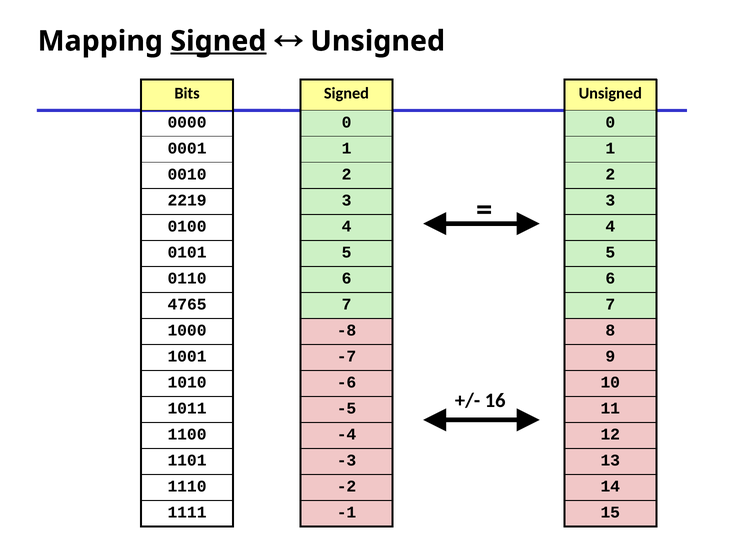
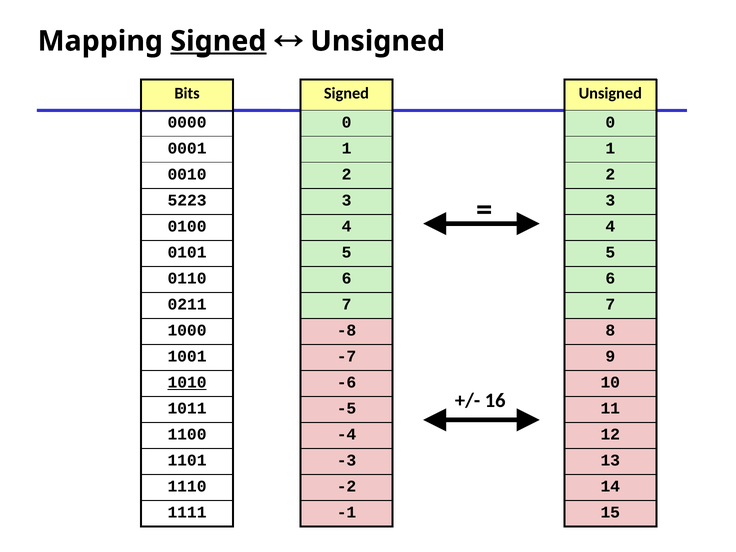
2219: 2219 -> 5223 (187, 200)
4765: 4765 -> 0211 (187, 304)
1010 underline: none -> present (187, 382)
